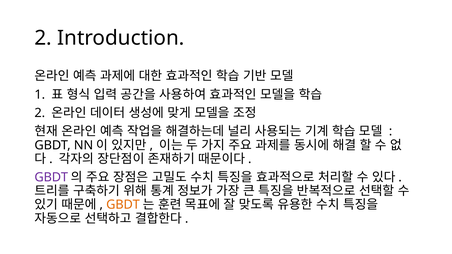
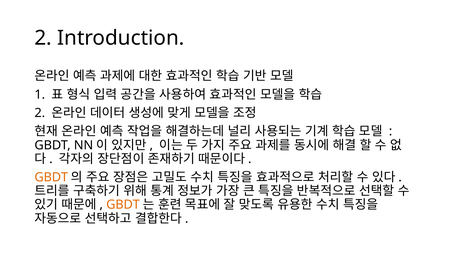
GBDT colour: purple -> orange (51, 177)
